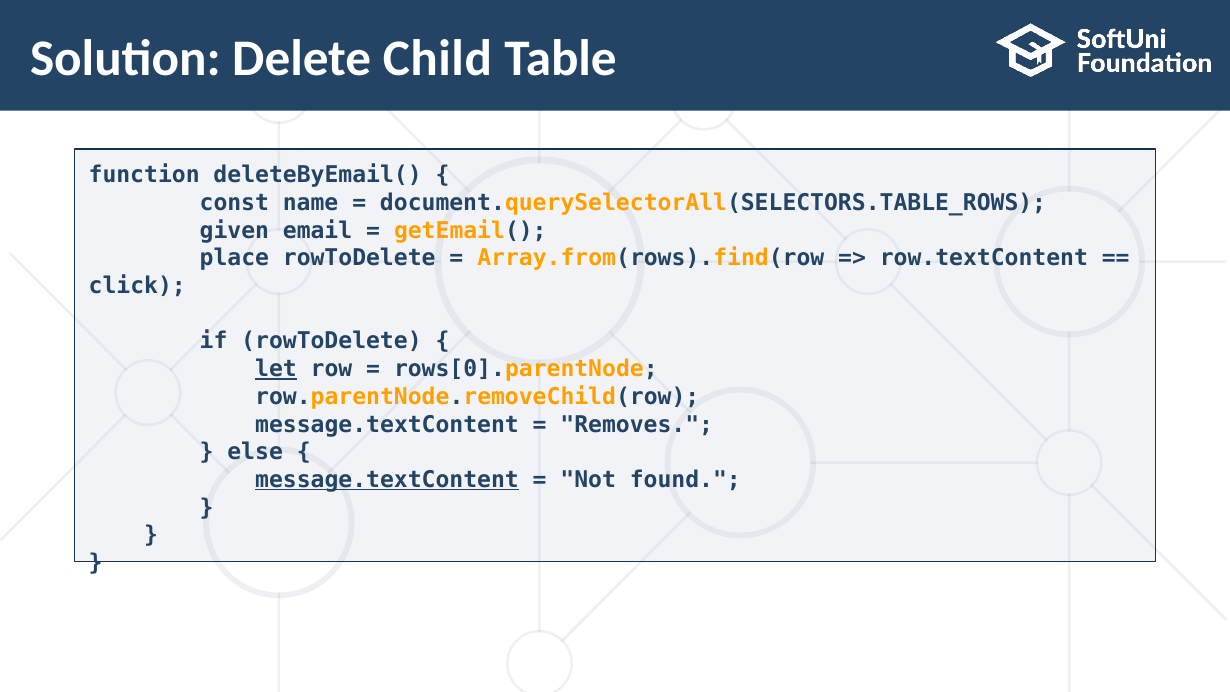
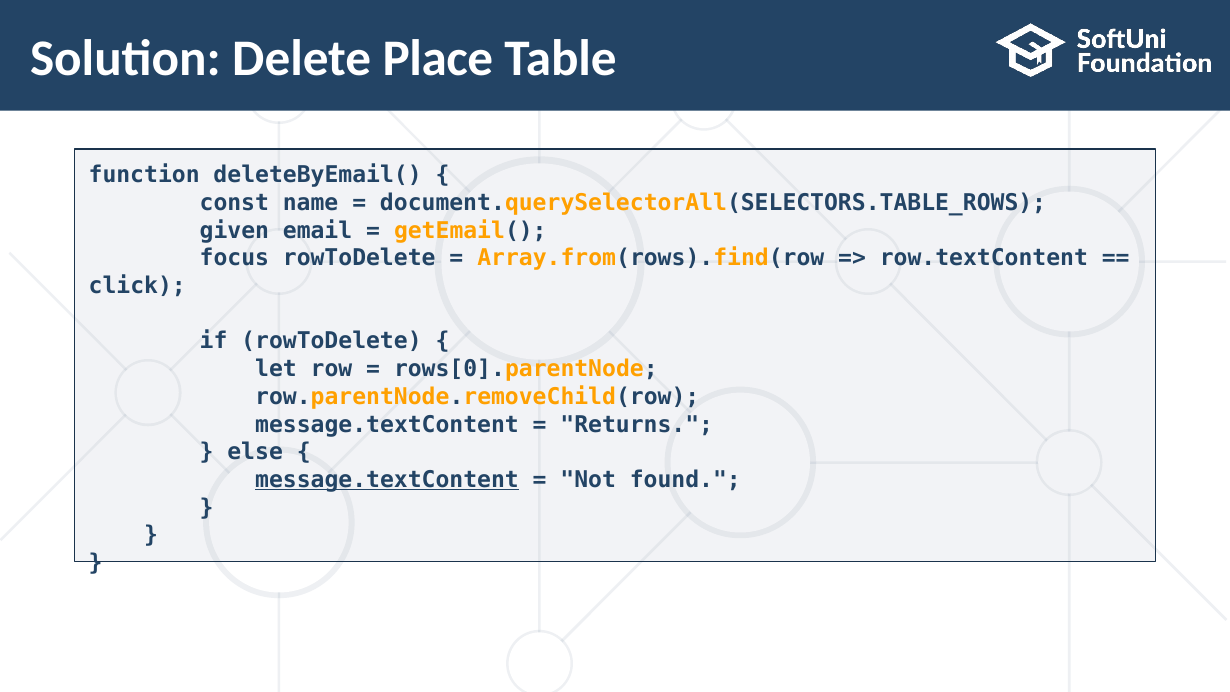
Child: Child -> Place (438, 58)
place: place -> focus (234, 258)
let underline: present -> none (276, 369)
Removes: Removes -> Returns (637, 424)
